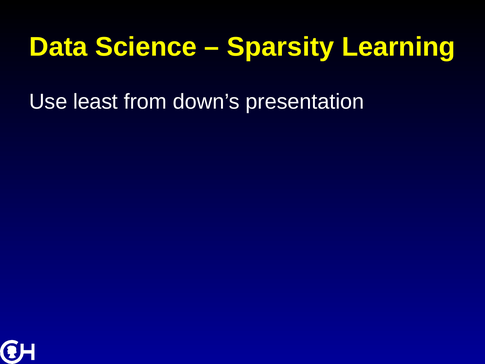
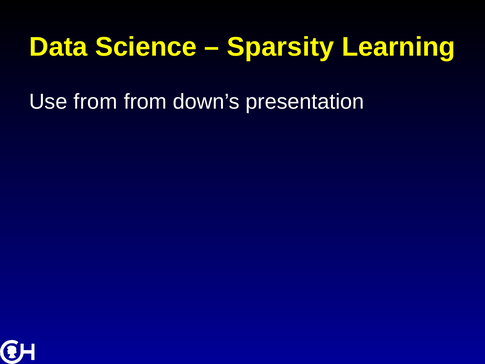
Use least: least -> from (95, 102)
